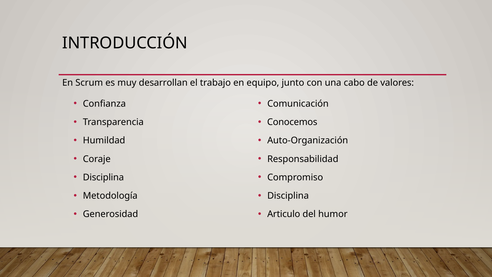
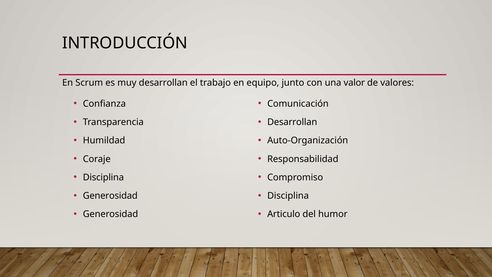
cabo: cabo -> valor (354, 83)
Conocemos: Conocemos -> Desarrollan (292, 122)
Metodología: Metodología -> Generosidad (110, 196)
